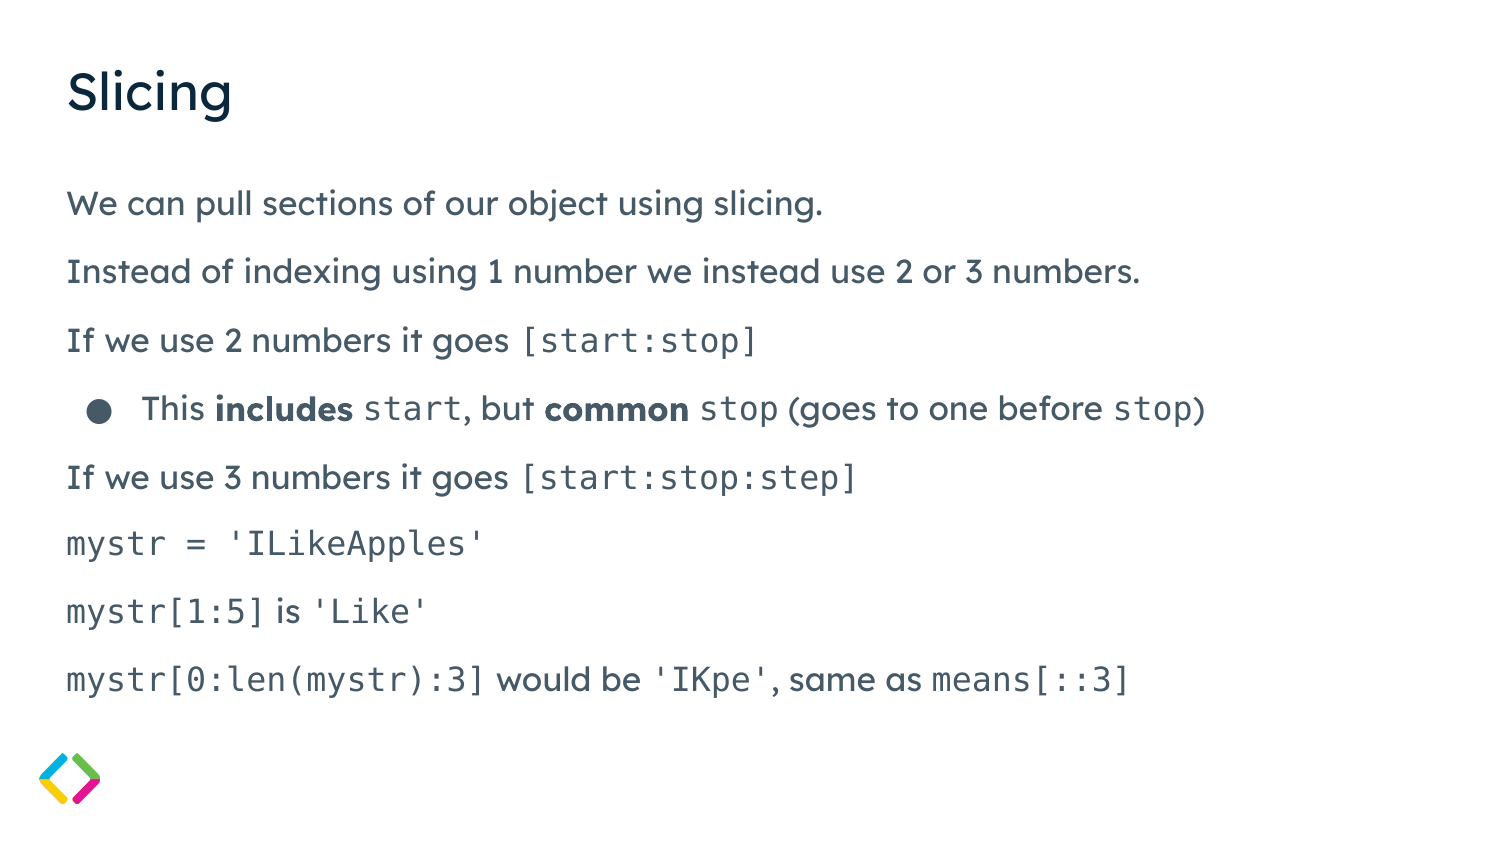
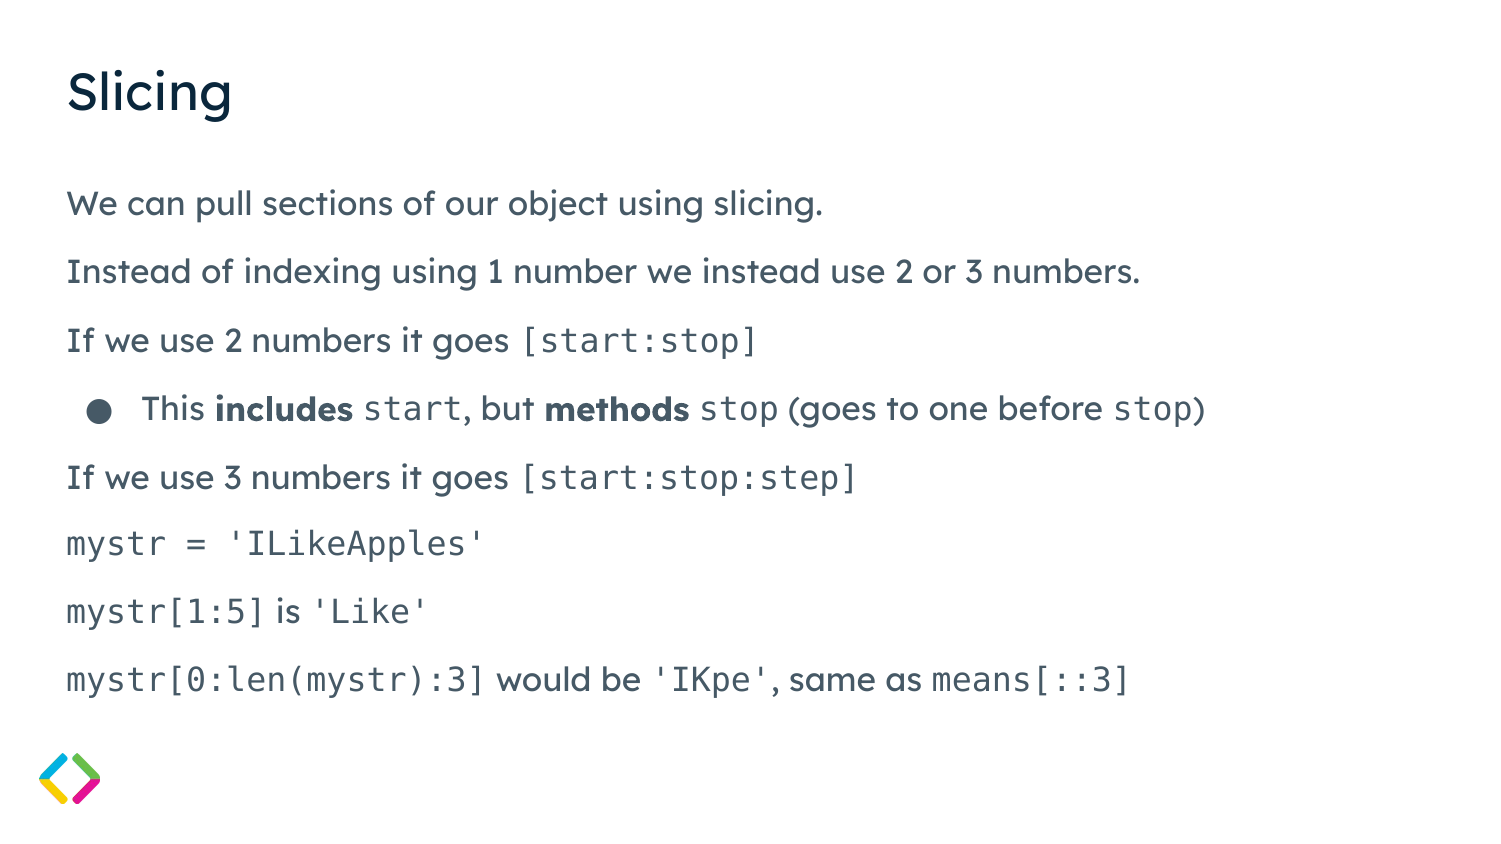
common: common -> methods (617, 410)
